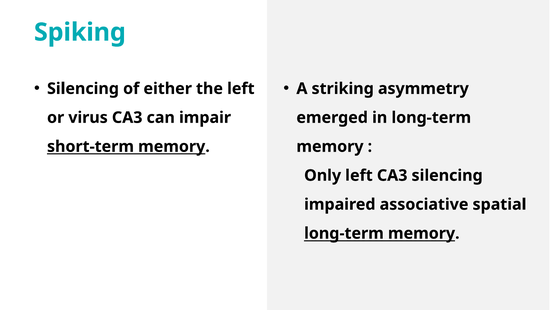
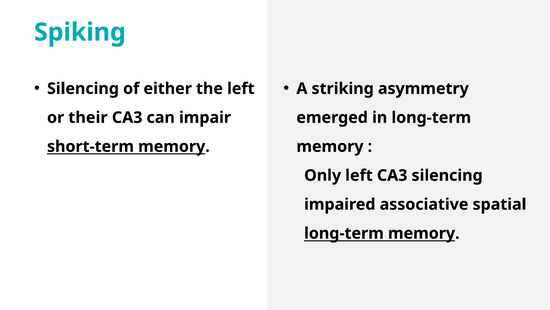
virus: virus -> their (88, 117)
